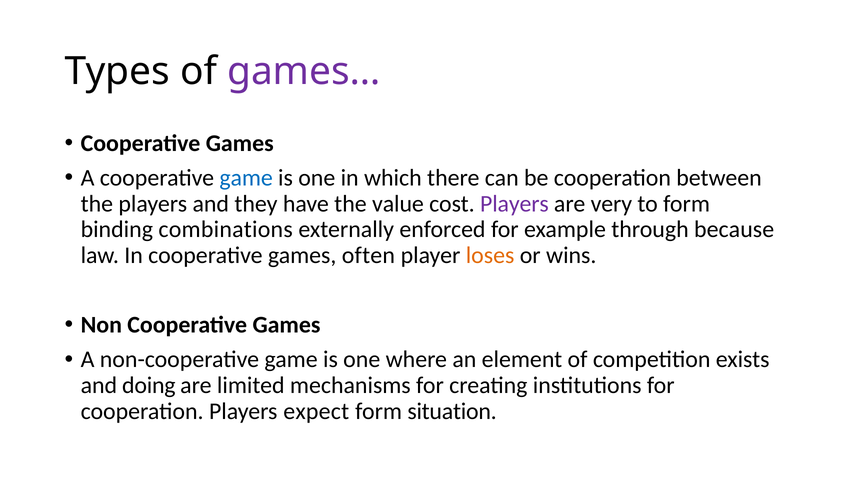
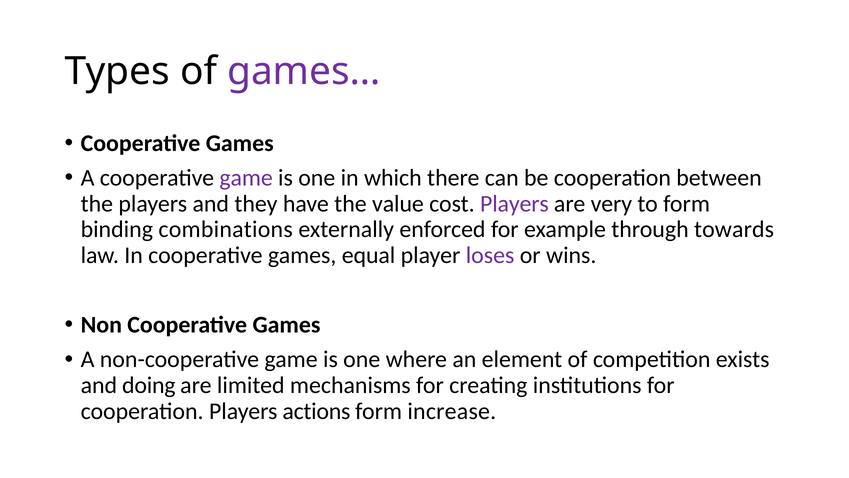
game colour: blue -> purple (246, 178)
because: because -> towards (734, 229)
often: often -> equal (369, 255)
loses colour: orange -> purple (490, 255)
expect: expect -> actions (316, 411)
situation: situation -> increase (452, 411)
